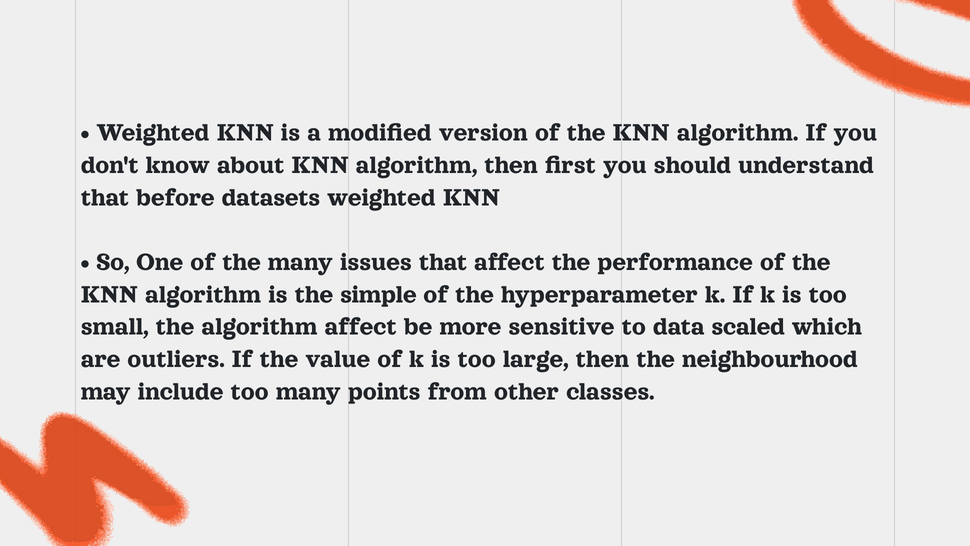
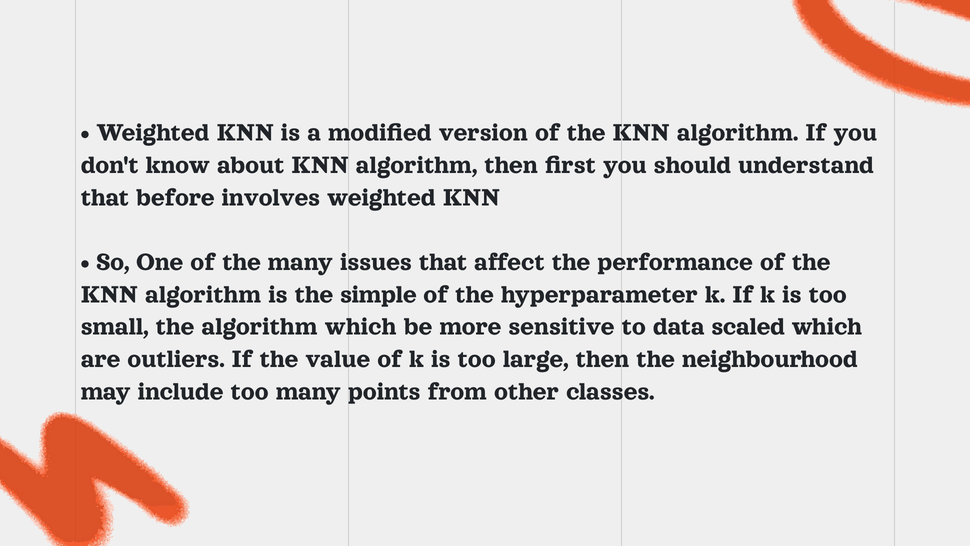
datasets: datasets -> involves (271, 196)
algorithm affect: affect -> which (361, 326)
